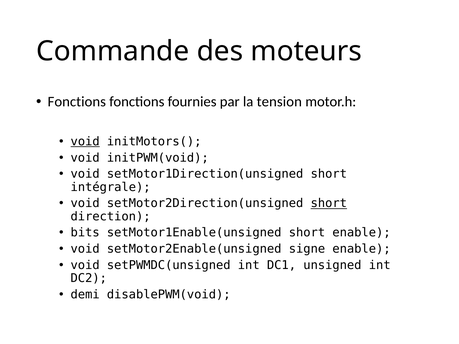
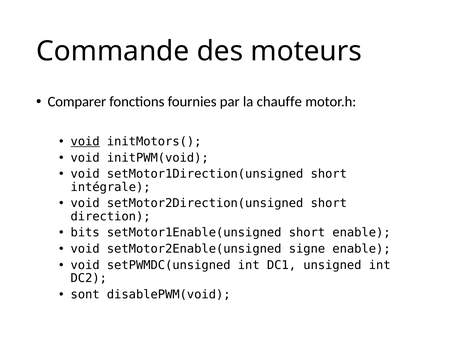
Fonctions: Fonctions -> Comparer (77, 102)
tension: tension -> chauffe (279, 102)
short underline: present -> none (329, 203)
demi: demi -> sont (85, 295)
